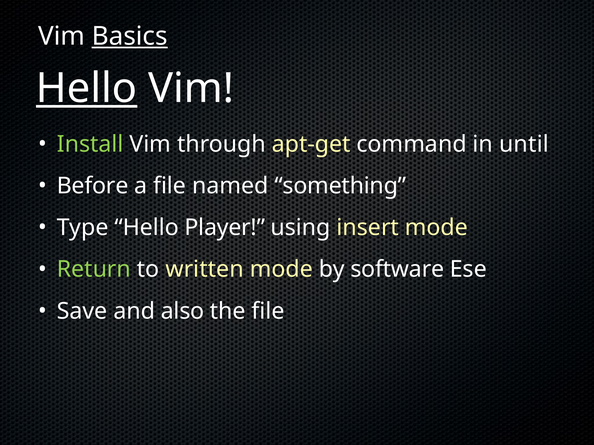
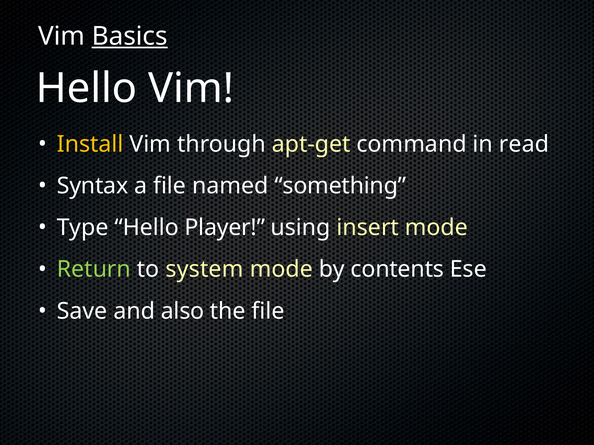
Hello underline: present -> none (87, 88)
Install colour: light green -> yellow (90, 144)
until: until -> read (524, 144)
Before: Before -> Syntax (93, 186)
written: written -> system (205, 270)
software: software -> contents (397, 270)
